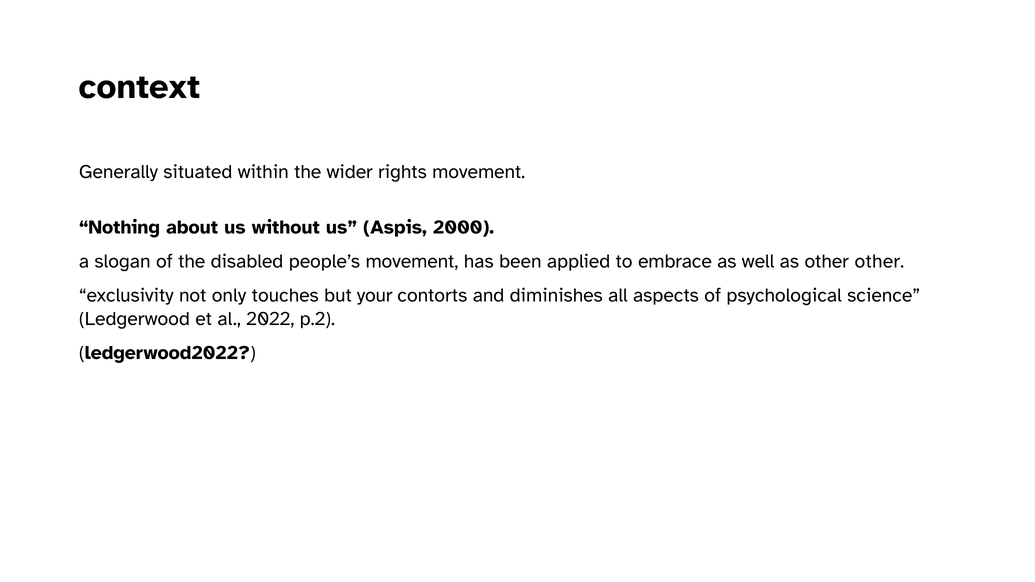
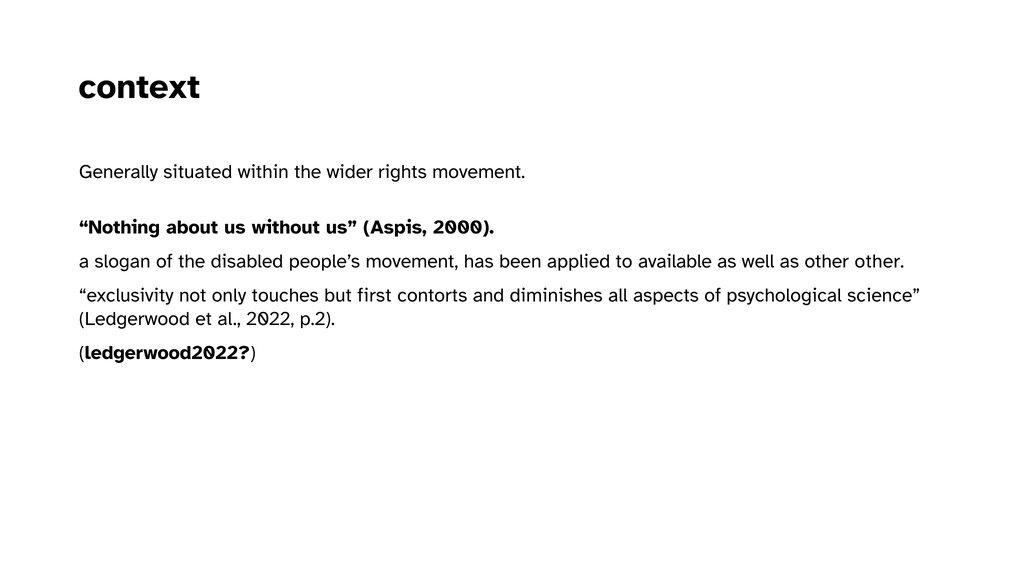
embrace: embrace -> available (675, 262)
your: your -> first (374, 296)
